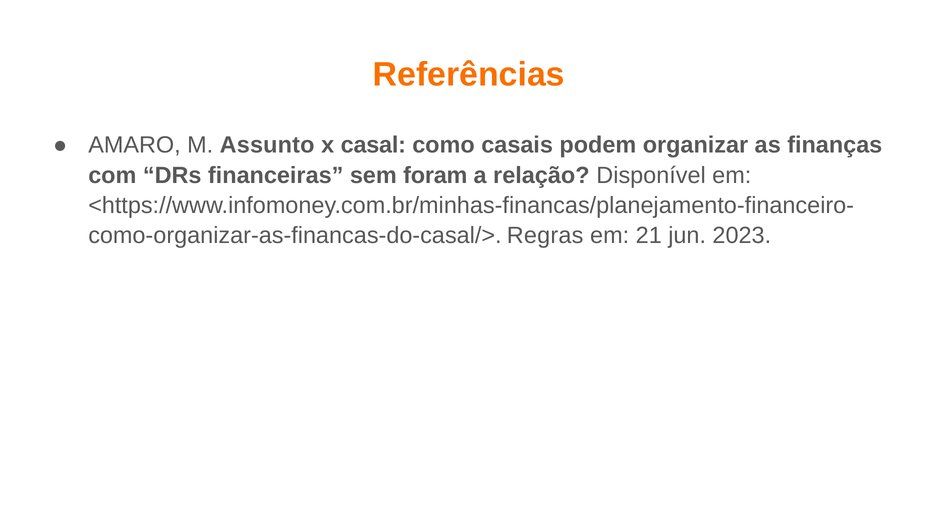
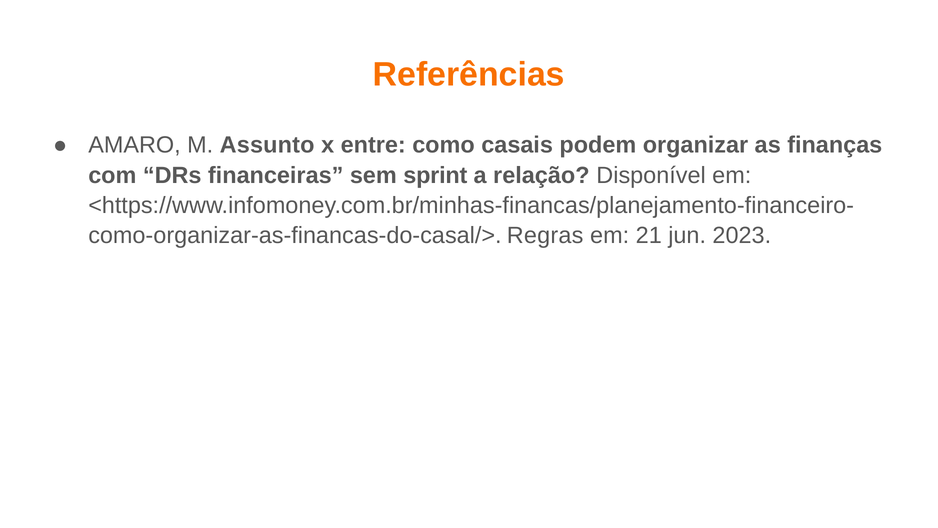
casal: casal -> entre (373, 145)
foram: foram -> sprint (435, 175)
